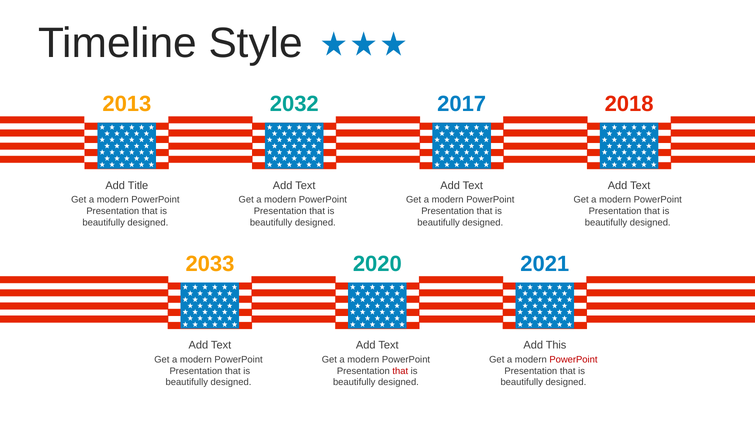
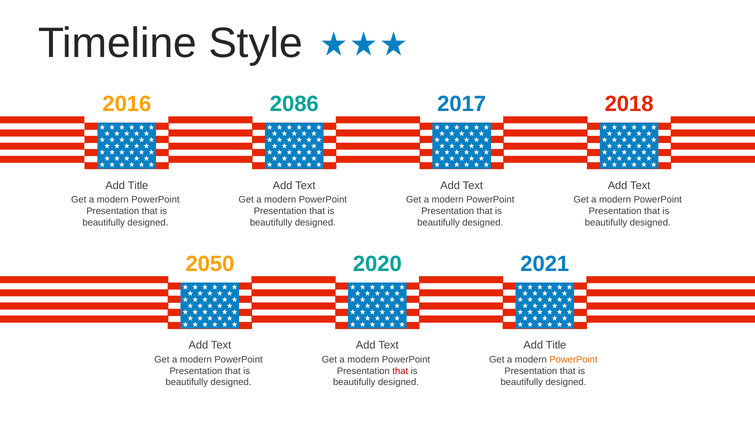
2013: 2013 -> 2016 (127, 104)
2032: 2032 -> 2086 (294, 104)
2033: 2033 -> 2050 (210, 264)
This: This -> Title (556, 345)
PowerPoint colour: red -> orange (573, 359)
